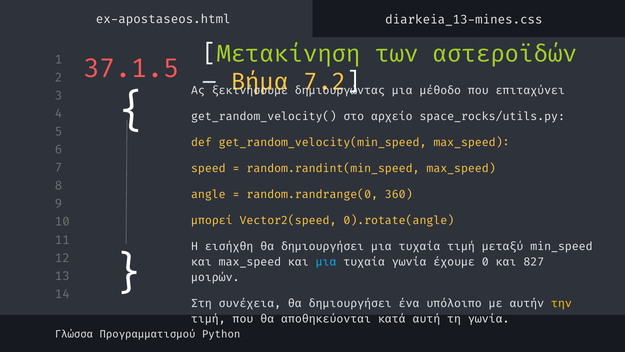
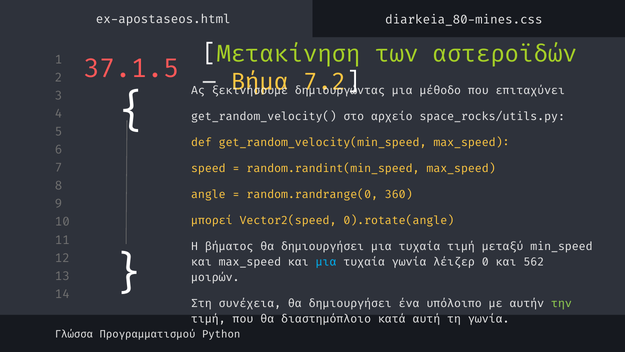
diarkeia_13-mines.css: diarkeia_13-mines.css -> diarkeia_80-mines.css (464, 20)
εισήχθη: εισήχθη -> βήματος (229, 246)
έχουμε: έχουμε -> λέιζερ (454, 262)
827: 827 -> 562 (534, 262)
την colour: yellow -> light green (561, 303)
αποθηκεύονται: αποθηκεύονται -> διαστημόπλοιο (326, 319)
